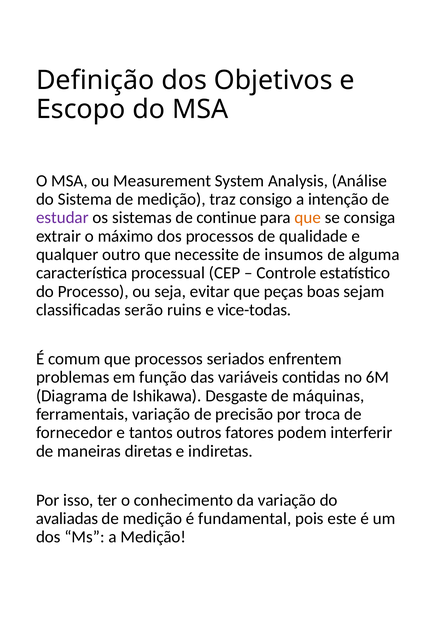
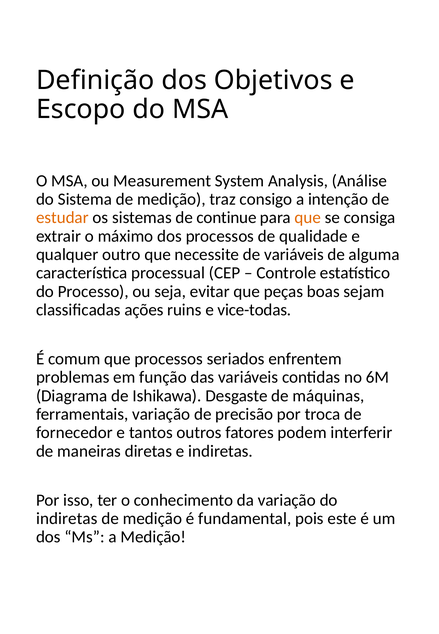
estudar colour: purple -> orange (62, 218)
de insumos: insumos -> variáveis (294, 255)
serão: serão -> ações (144, 310)
avaliadas: avaliadas -> indiretas (67, 519)
